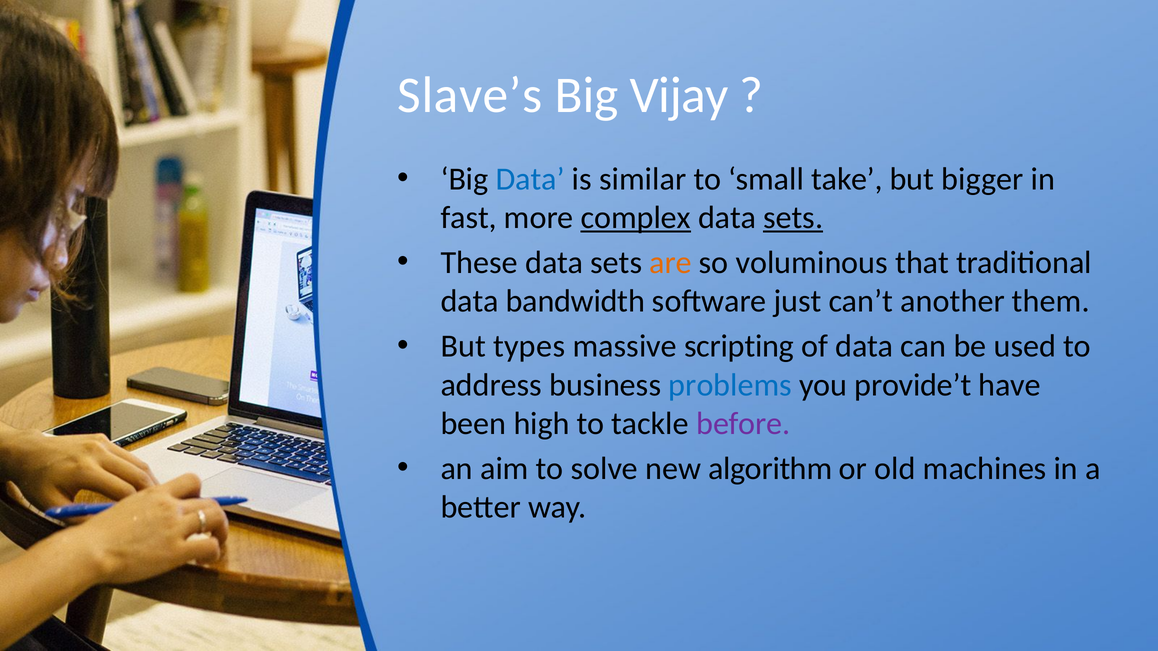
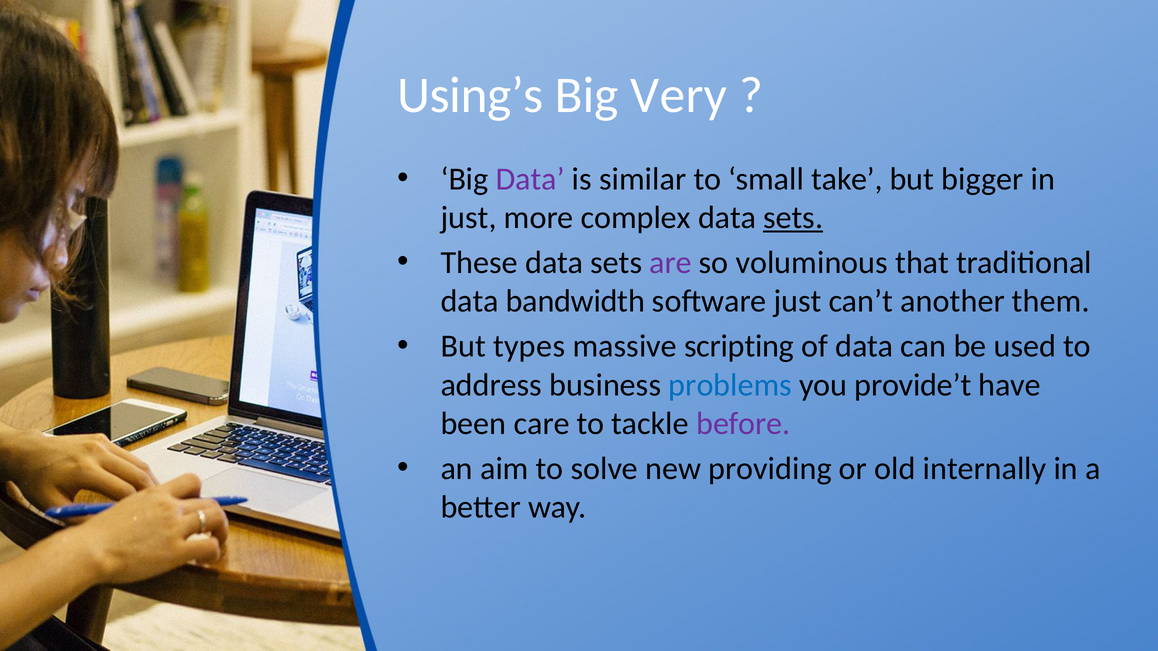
Slave’s: Slave’s -> Using’s (470, 95)
Vijay: Vijay -> Very (679, 95)
Data colour: blue -> purple (530, 179)
fast: fast -> just (469, 218)
complex underline: present -> none (636, 218)
are colour: orange -> purple (671, 263)
high: high -> care (542, 424)
algorithm: algorithm -> providing (770, 469)
machines: machines -> internally (985, 469)
